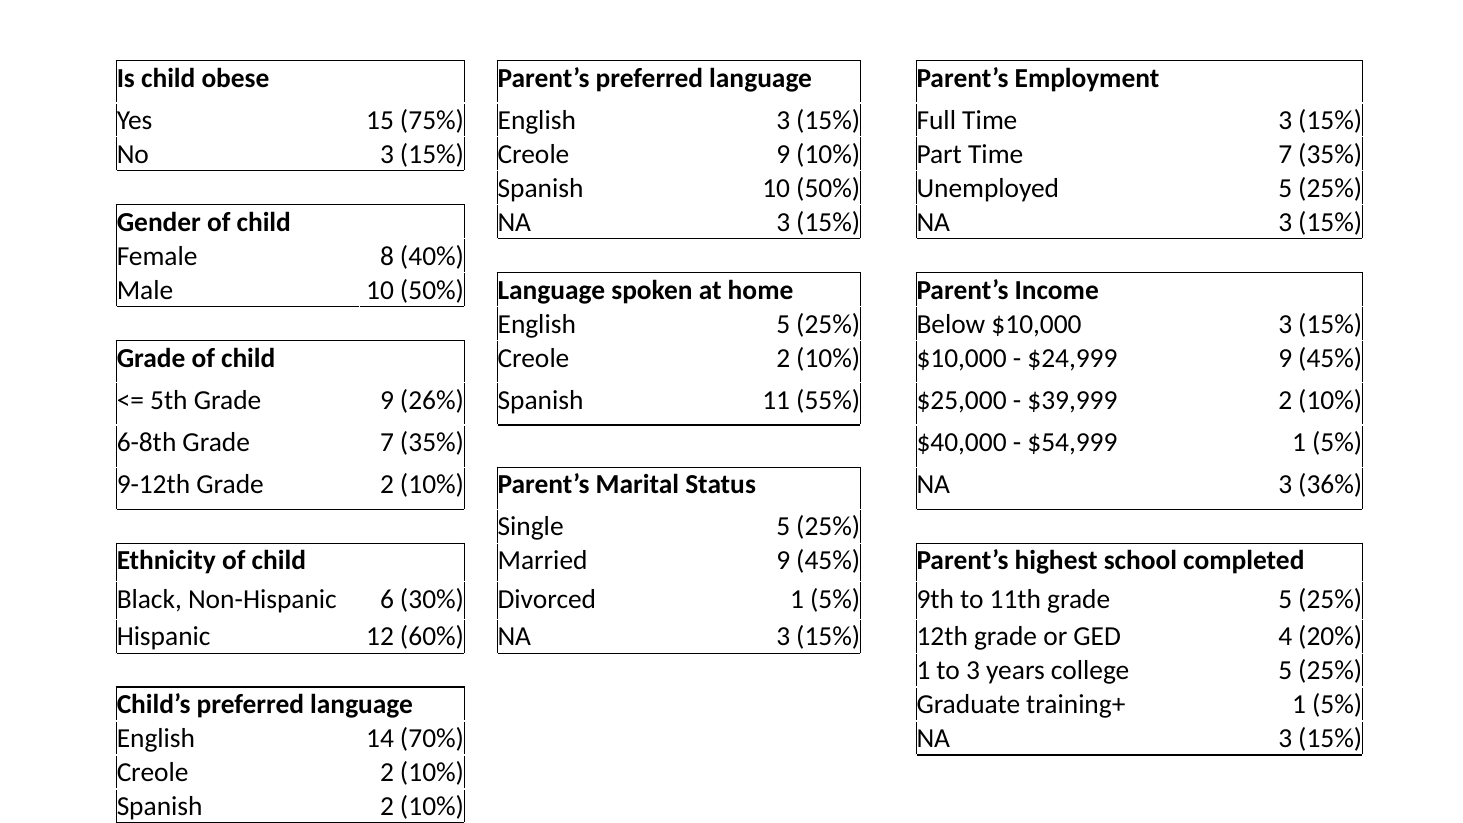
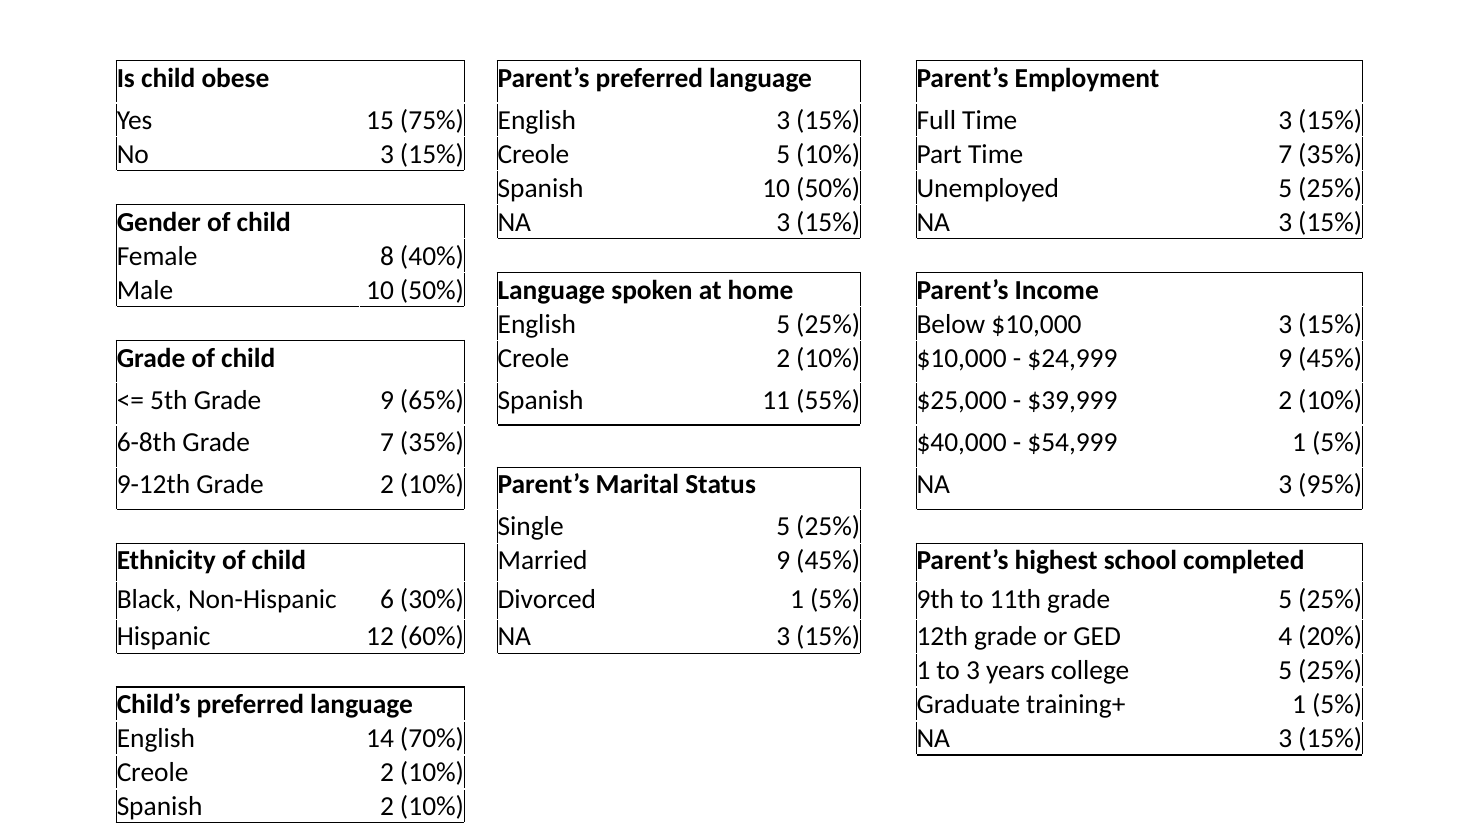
Creole 9: 9 -> 5 (783, 154)
26%: 26% -> 65% (432, 400)
36%: 36% -> 95% (1330, 485)
